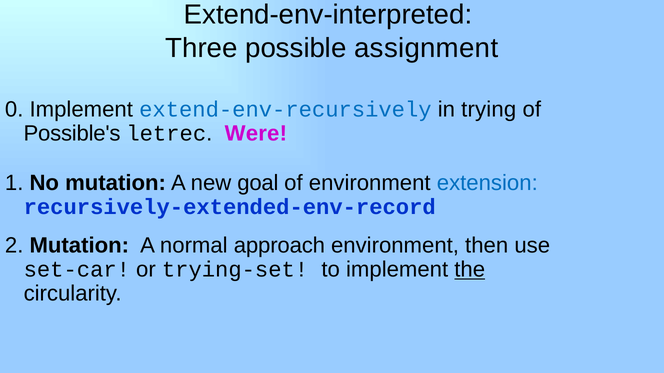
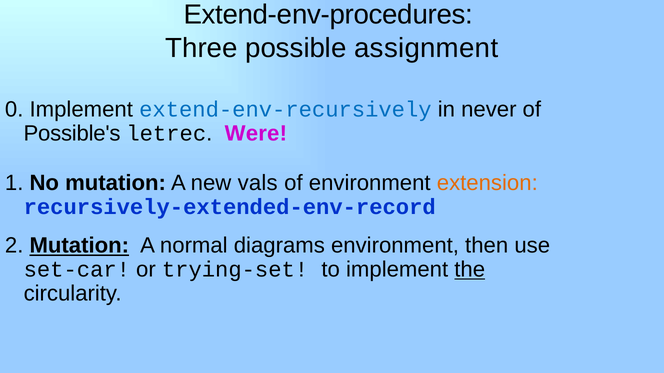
Extend-env-interpreted: Extend-env-interpreted -> Extend-env-procedures (328, 15)
trying: trying -> never (489, 110)
goal: goal -> vals (258, 183)
extension colour: blue -> orange (487, 183)
Mutation underline: none -> present (79, 246)
approach: approach -> diagrams (279, 246)
